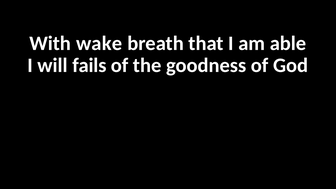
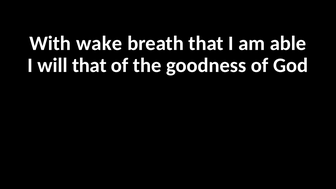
will fails: fails -> that (89, 65)
